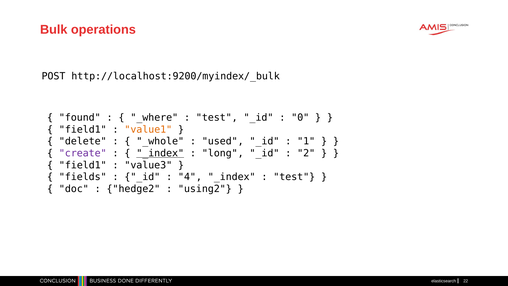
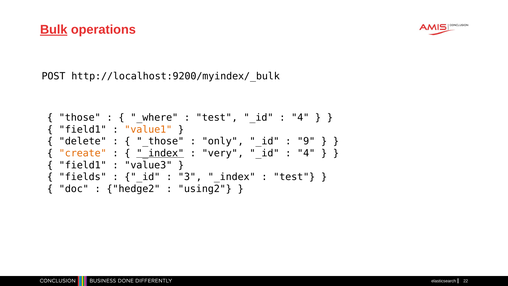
Bulk underline: none -> present (54, 30)
found: found -> those (80, 118)
0: 0 -> 4 (300, 118)
_whole: _whole -> _those (160, 141)
used: used -> only (223, 141)
1: 1 -> 9 (306, 141)
create colour: purple -> orange (83, 153)
long: long -> very (223, 153)
2: 2 -> 4 (306, 153)
4: 4 -> 3 (190, 177)
